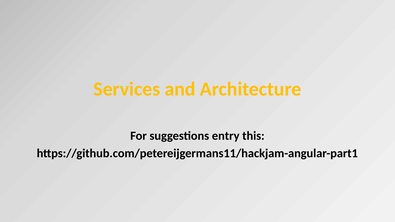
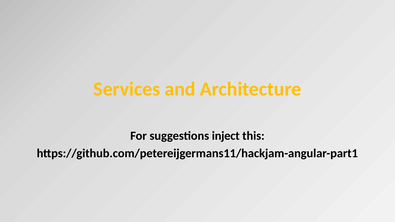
entry: entry -> inject (226, 136)
